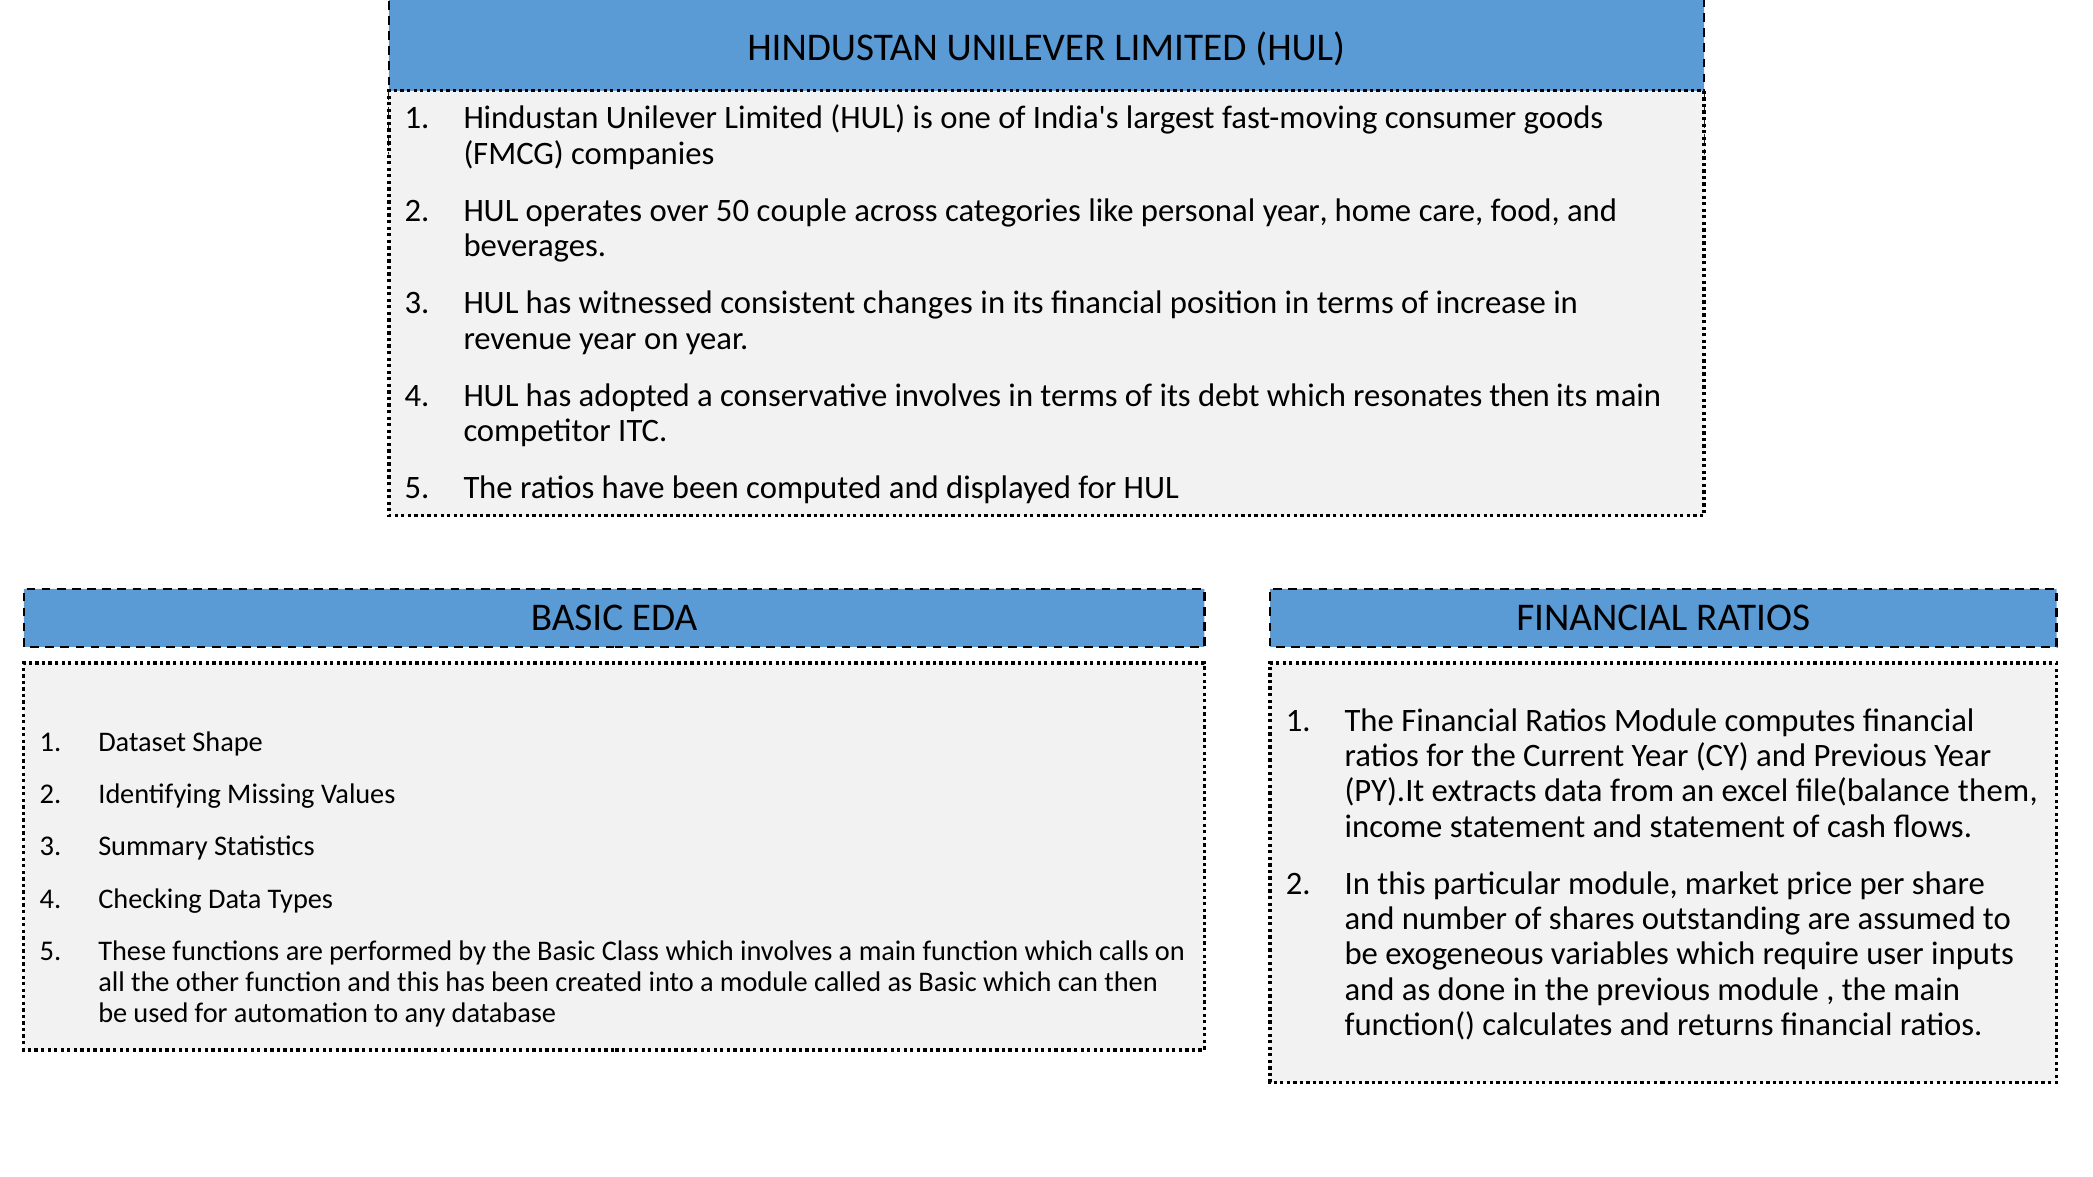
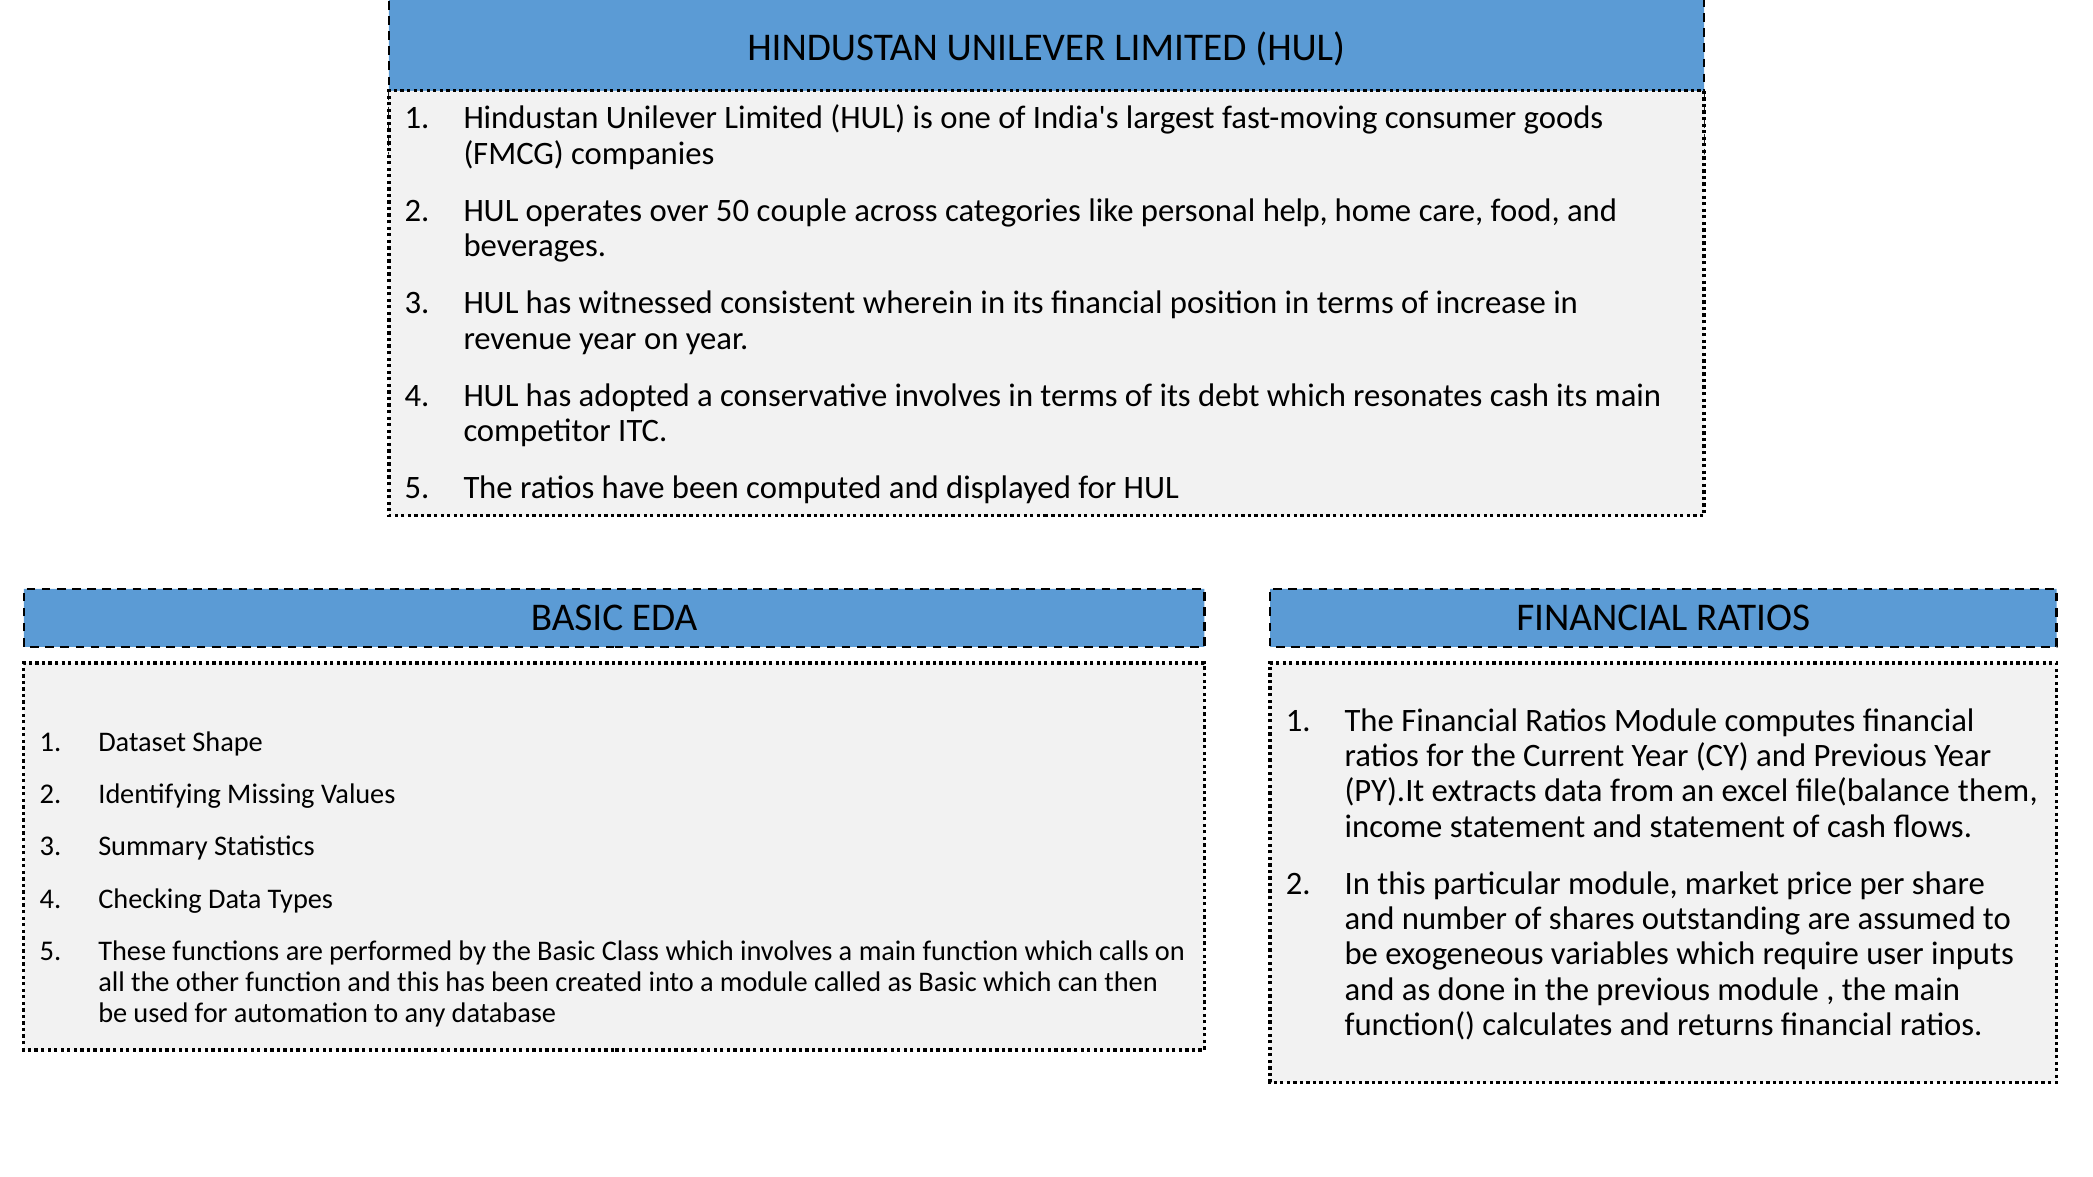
personal year: year -> help (1295, 210)
changes: changes -> wherein (918, 303)
resonates then: then -> cash (1519, 395)
